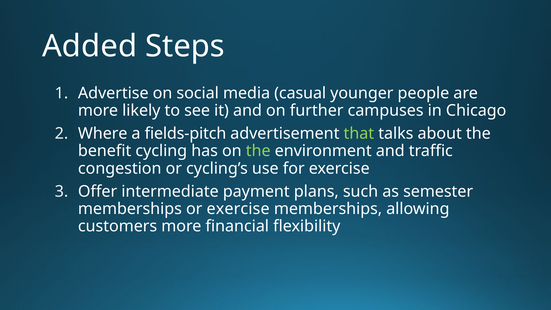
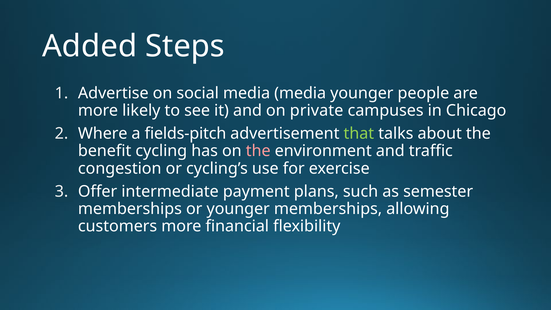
media casual: casual -> media (300, 93)
further: further -> private (317, 111)
the colour: light green -> pink (258, 151)
or exercise: exercise -> younger (238, 209)
